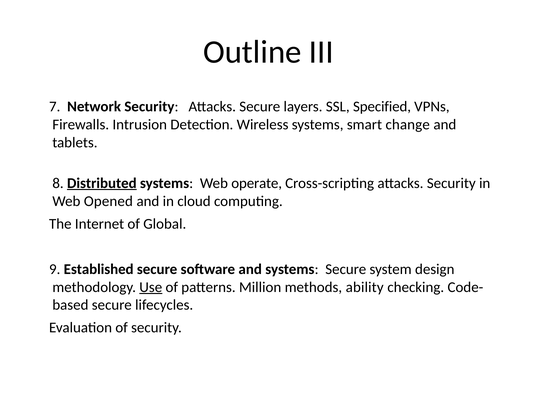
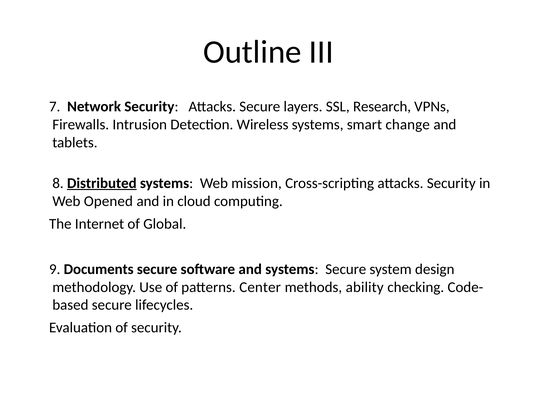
Specified: Specified -> Research (382, 107)
operate: operate -> mission (257, 183)
Established: Established -> Documents (99, 269)
Use underline: present -> none (151, 287)
Million: Million -> Center (260, 287)
